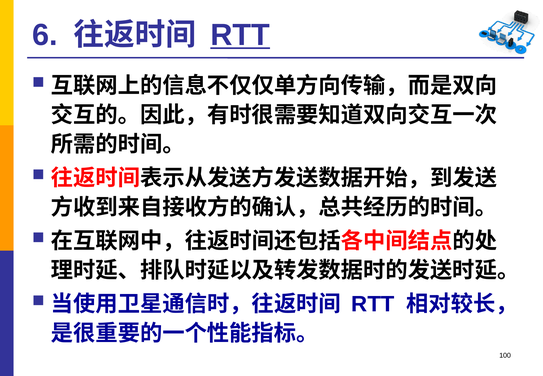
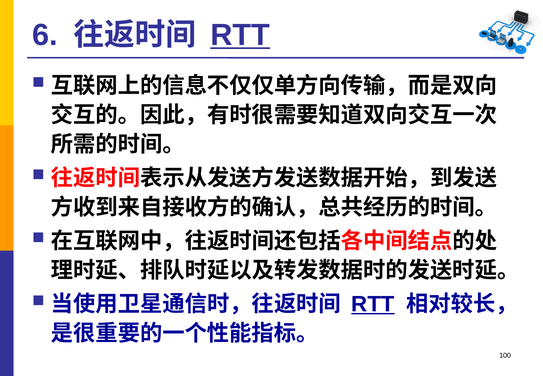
RTT underline: none -> present (373, 304)
